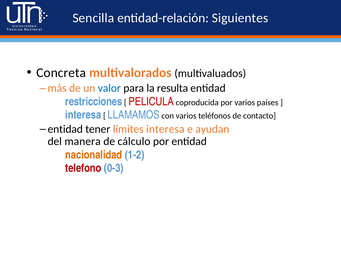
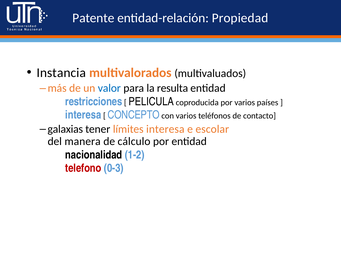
Sencilla: Sencilla -> Patente (93, 18)
Siguientes: Siguientes -> Propiedad (240, 18)
Concreta: Concreta -> Instancia (61, 73)
PELICULA colour: red -> black (151, 102)
LLAMAMOS: LLAMAMOS -> CONCEPTO (134, 115)
entidad: entidad -> galaxias (65, 129)
ayudan: ayudan -> escolar (212, 129)
nacionalidad colour: orange -> black (94, 155)
